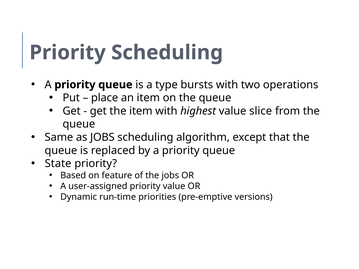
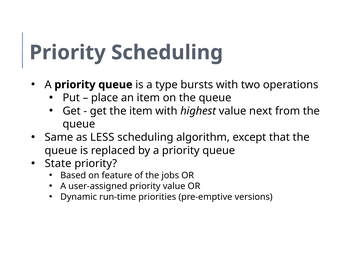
slice: slice -> next (261, 111)
as JOBS: JOBS -> LESS (102, 137)
